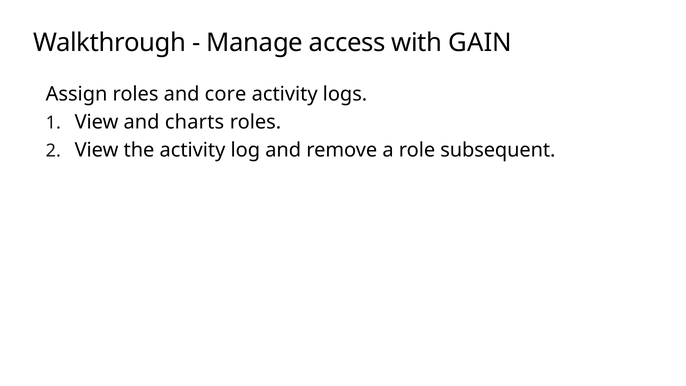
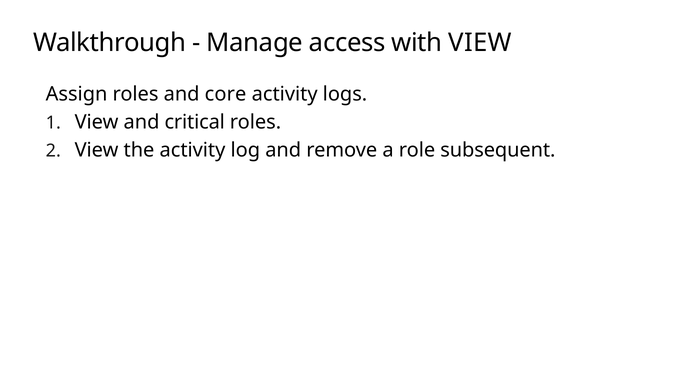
with GAIN: GAIN -> VIEW (480, 43)
charts: charts -> critical (195, 122)
